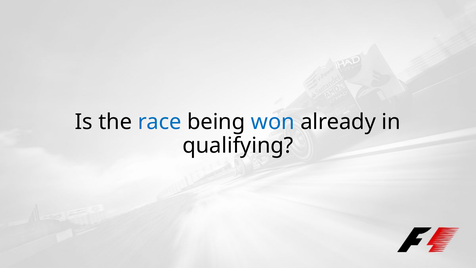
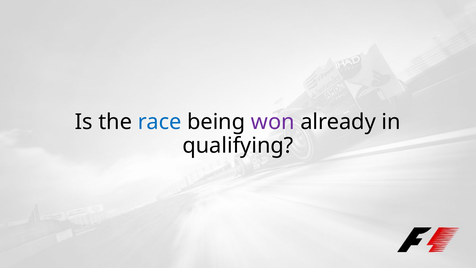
won colour: blue -> purple (273, 122)
